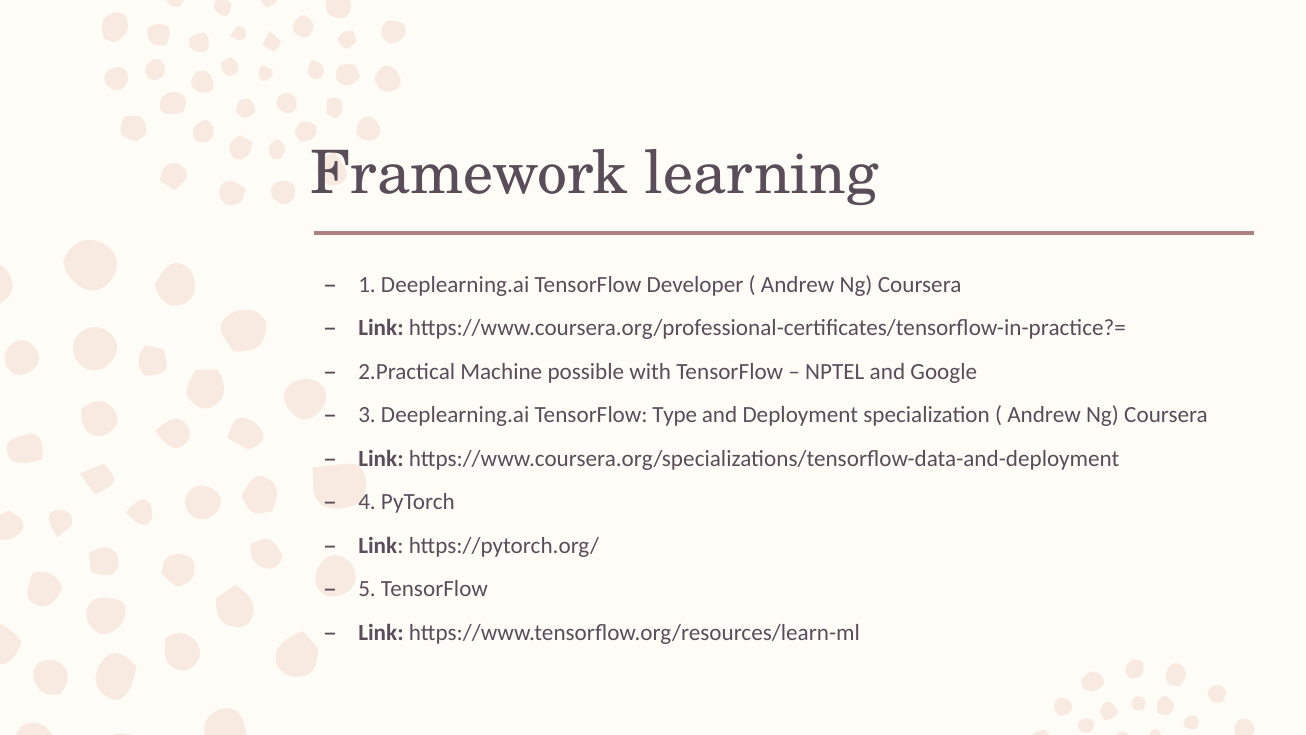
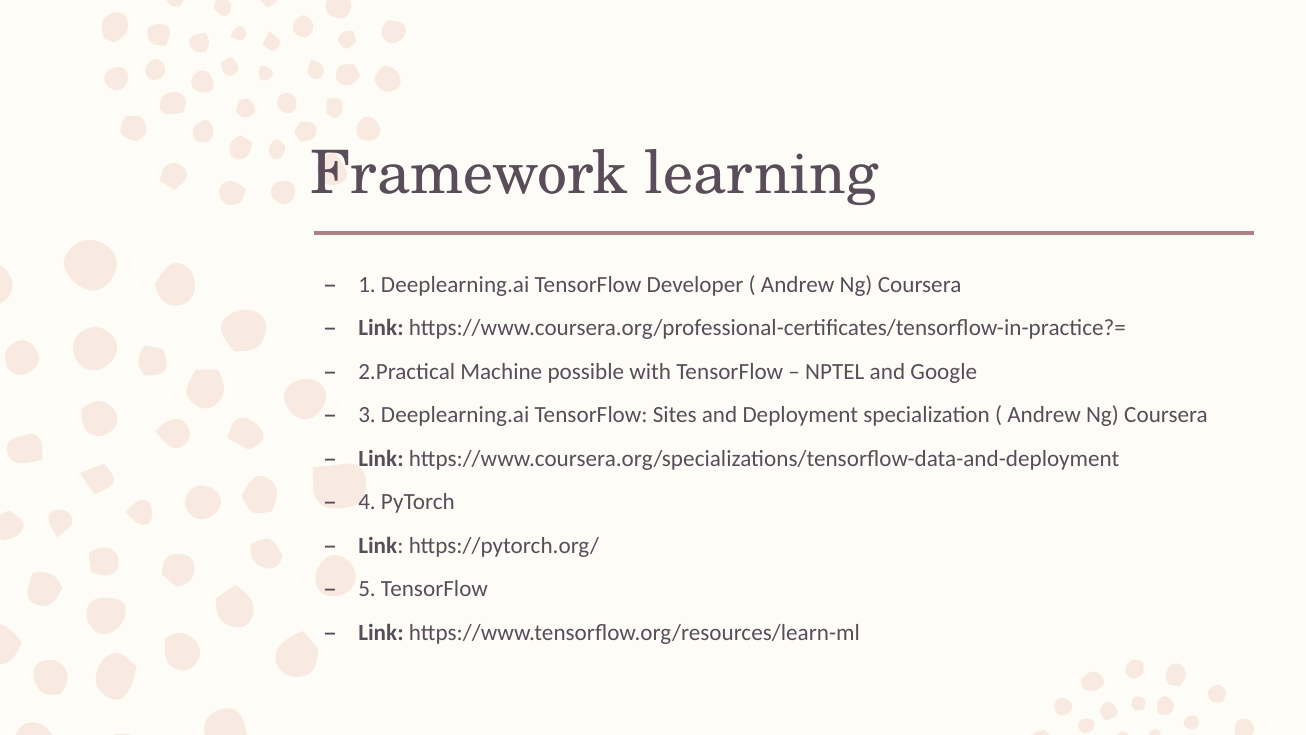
Type: Type -> Sites (675, 415)
